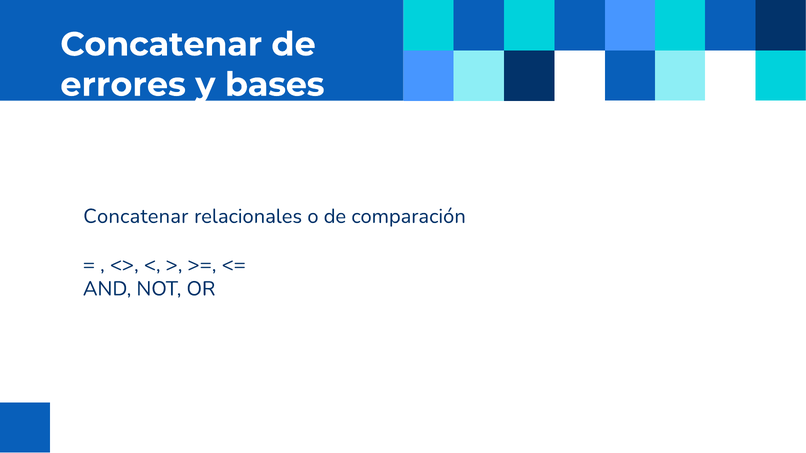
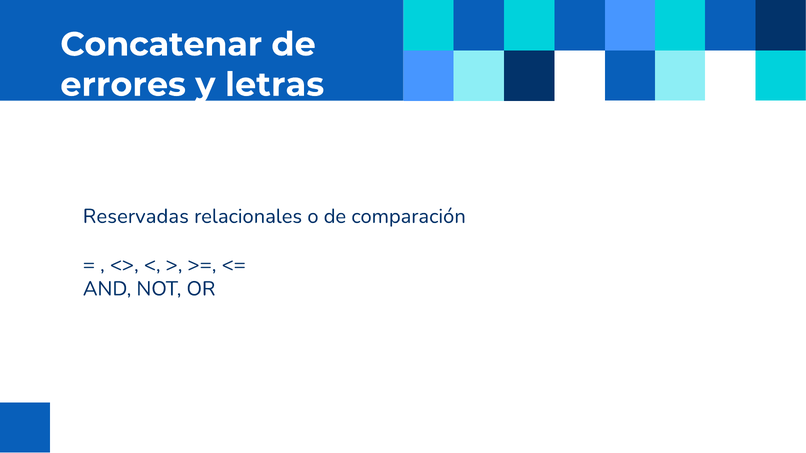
bases: bases -> letras (275, 85)
Concatenar: Concatenar -> Reservadas (136, 216)
